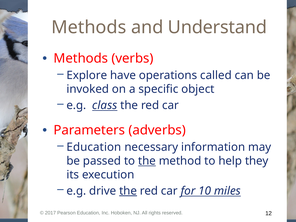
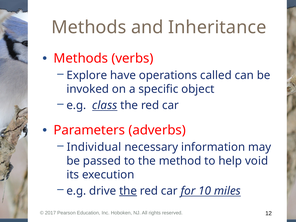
Understand: Understand -> Inheritance (217, 27)
Education: Education -> Individual (94, 147)
the underline: present -> none (147, 161)
they: they -> void (257, 161)
